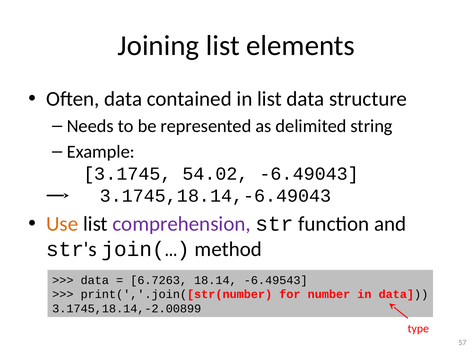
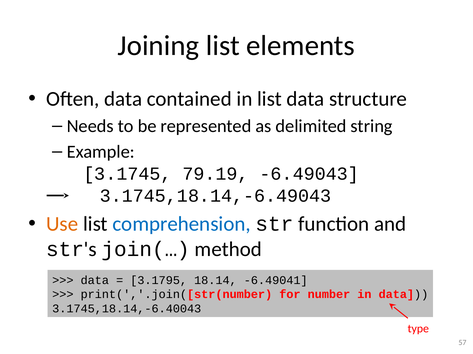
54.02: 54.02 -> 79.19 (216, 174)
comprehension colour: purple -> blue (182, 224)
6.7263: 6.7263 -> 3.1795 (159, 281)
-6.49543: -6.49543 -> -6.49041 (276, 281)
3.1745,18.14,-2.00899: 3.1745,18.14,-2.00899 -> 3.1745,18.14,-6.40043 (127, 309)
